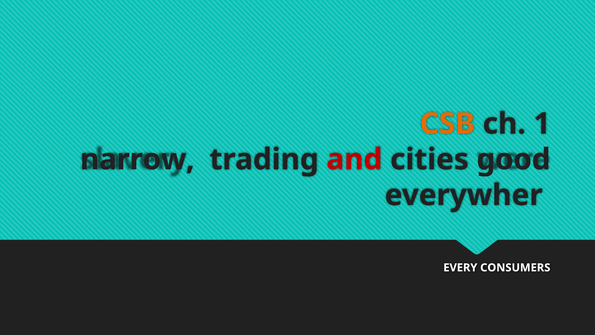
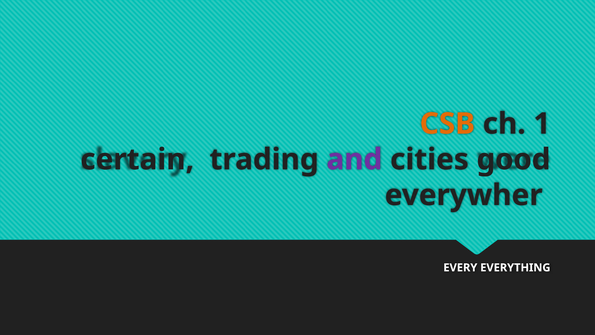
narrow: narrow -> certain (137, 159)
and colour: red -> purple (354, 159)
CONSUMERS: CONSUMERS -> EVERYTHING (515, 267)
